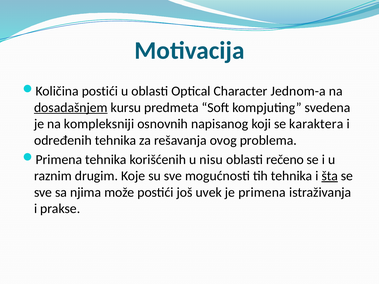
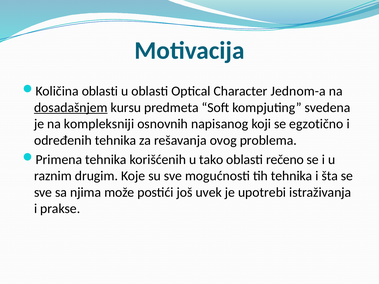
Količina postići: postići -> oblasti (100, 91)
karaktera: karaktera -> egzotično (316, 124)
nisu: nisu -> tako (211, 160)
šta underline: present -> none (330, 176)
je primena: primena -> upotrebi (262, 192)
